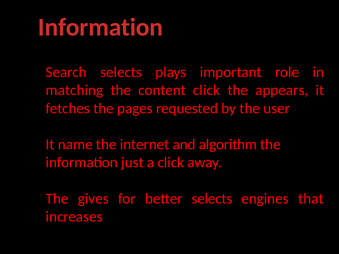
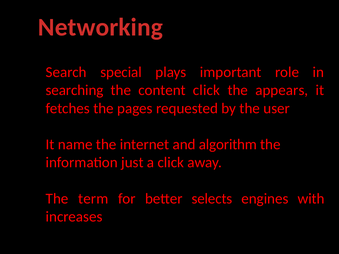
Information: Information -> Networking (100, 27)
Search selects: selects -> special (121, 72)
matching: matching -> searching (75, 90)
gives: gives -> term (93, 199)
that: that -> with (311, 199)
